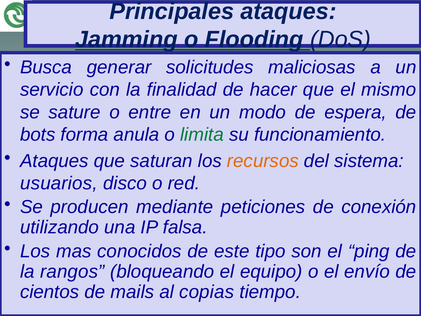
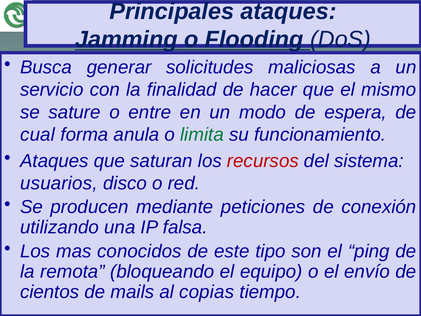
bots: bots -> cual (38, 135)
recursos colour: orange -> red (263, 161)
rangos: rangos -> remota (72, 271)
